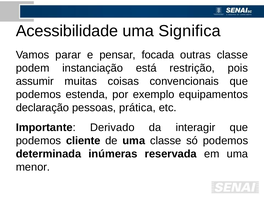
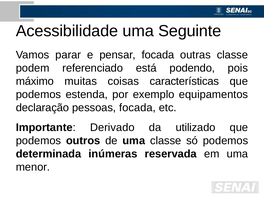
Significa: Significa -> Seguinte (190, 31)
instanciação: instanciação -> referenciado (93, 68)
restrição: restrição -> podendo (192, 68)
assumir: assumir -> máximo (35, 81)
convencionais: convencionais -> características (184, 81)
pessoas prática: prática -> focada (137, 108)
interagir: interagir -> utilizado (196, 127)
cliente: cliente -> outros (83, 141)
